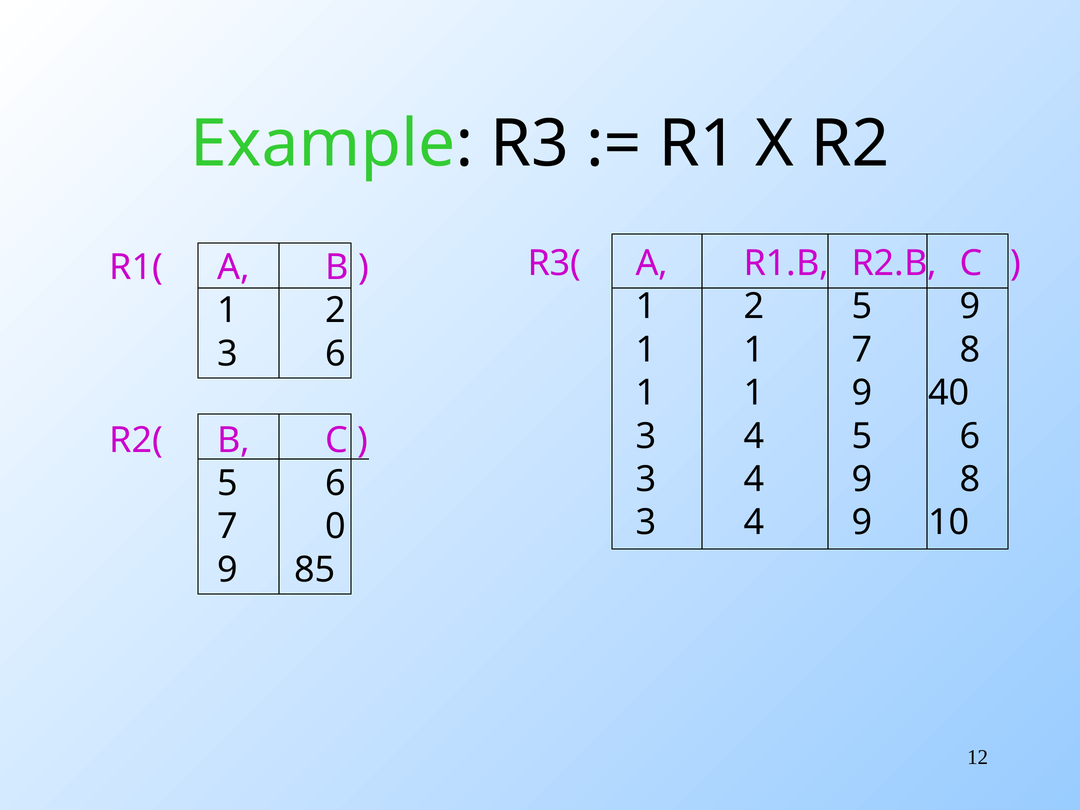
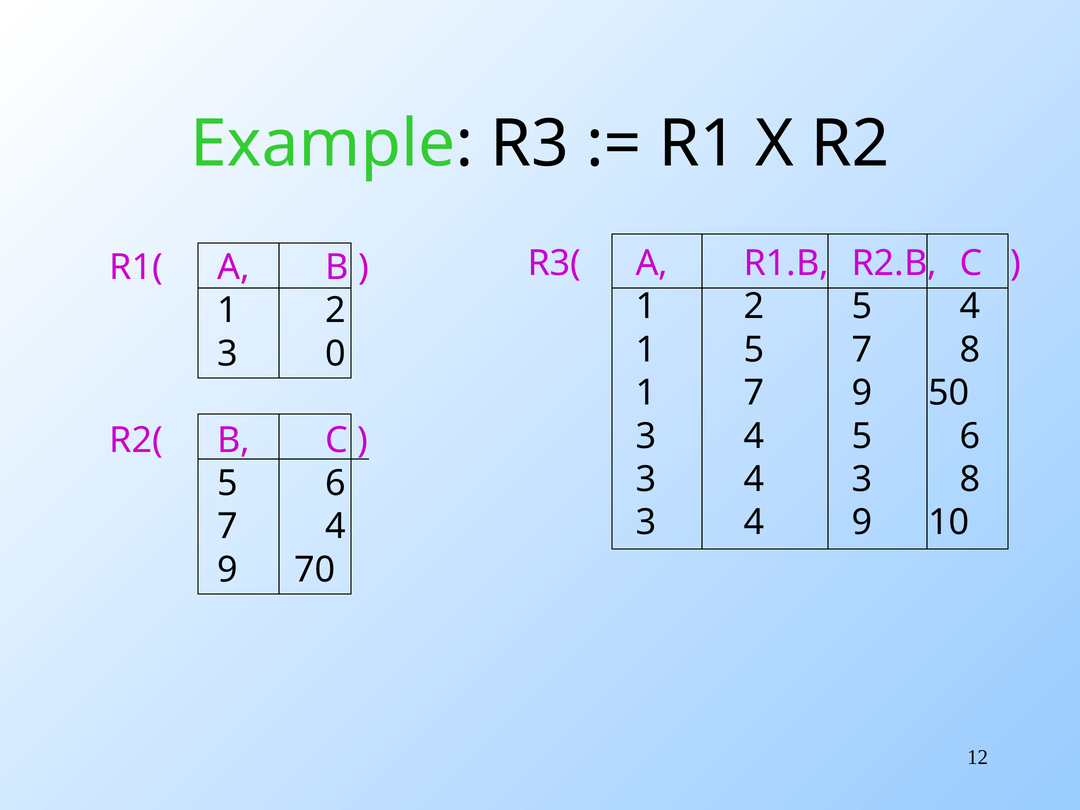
5 9: 9 -> 4 (970, 307)
1: 1 -> 5 (754, 350)
3 6: 6 -> 0 (336, 354)
1: 1 -> 7 (754, 393)
40: 40 -> 50 (949, 393)
9: 9 -> 3 (862, 479)
7 0: 0 -> 4 (336, 527)
85: 85 -> 70 (315, 570)
